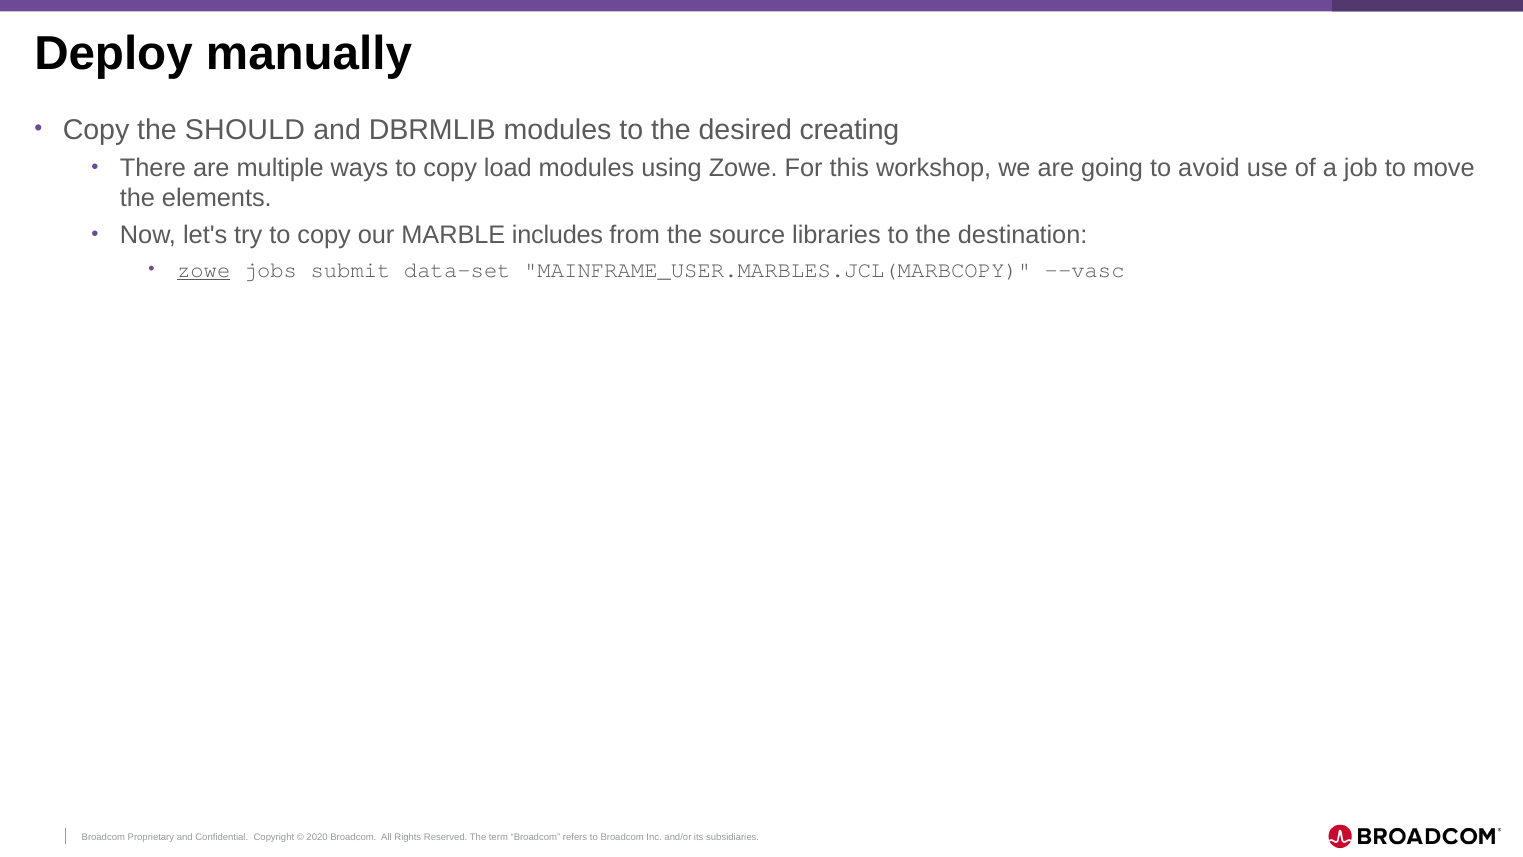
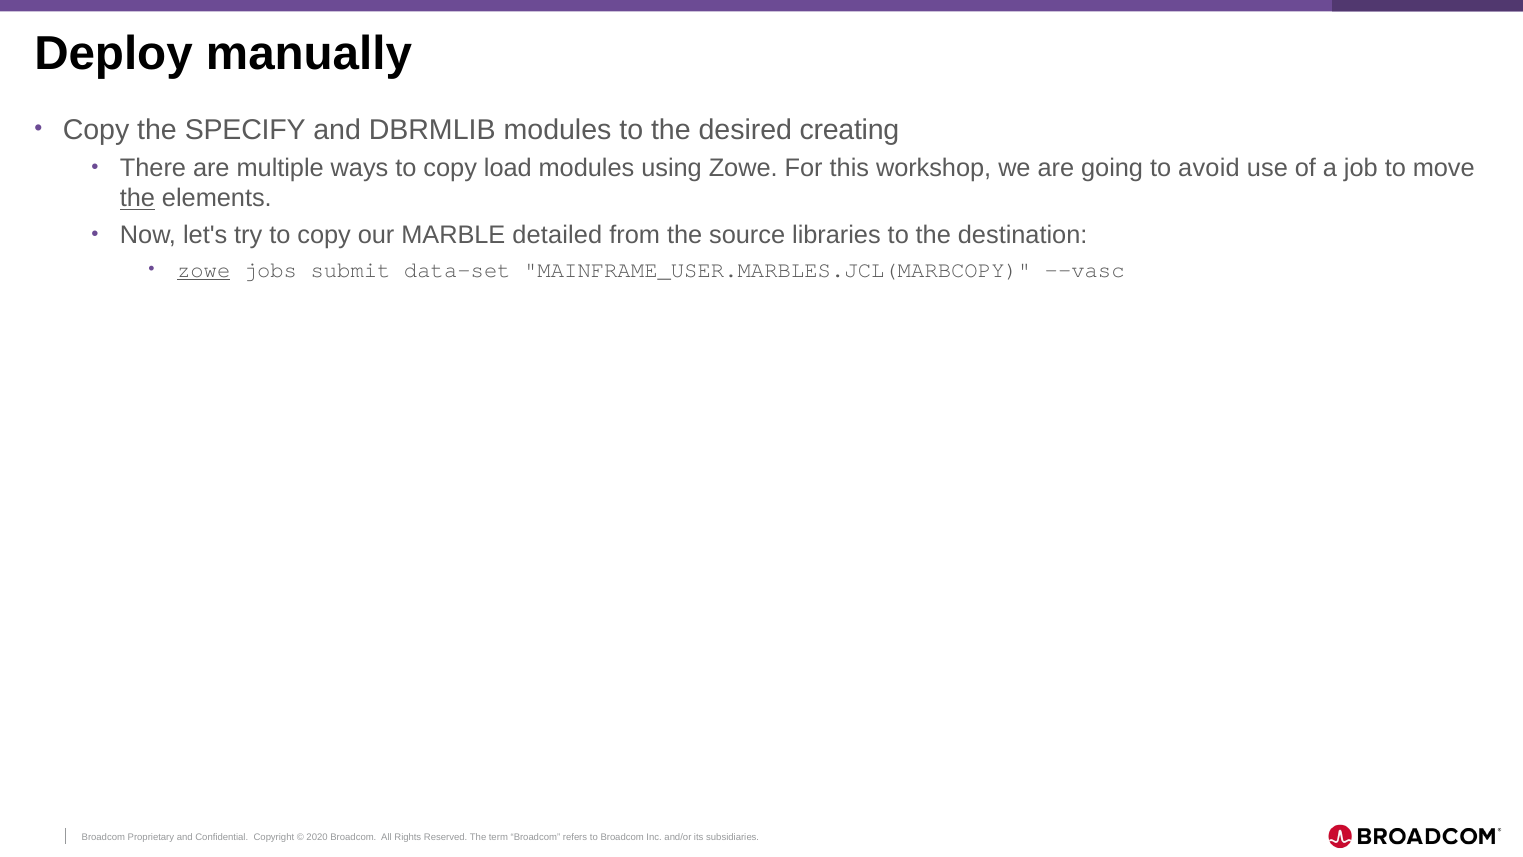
SHOULD: SHOULD -> SPECIFY (245, 130)
the underline: none -> present (137, 198)
includes: includes -> detailed (557, 235)
